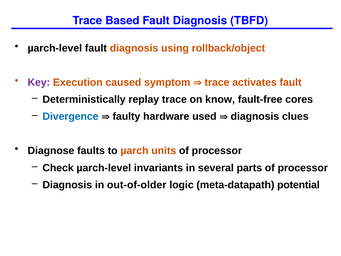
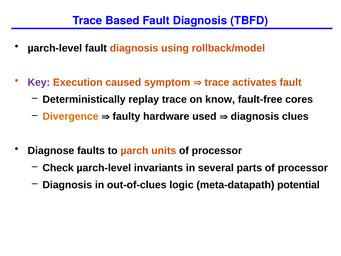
rollback/object: rollback/object -> rollback/model (228, 48)
Divergence colour: blue -> orange (70, 116)
out-of-older: out-of-older -> out-of-clues (137, 185)
